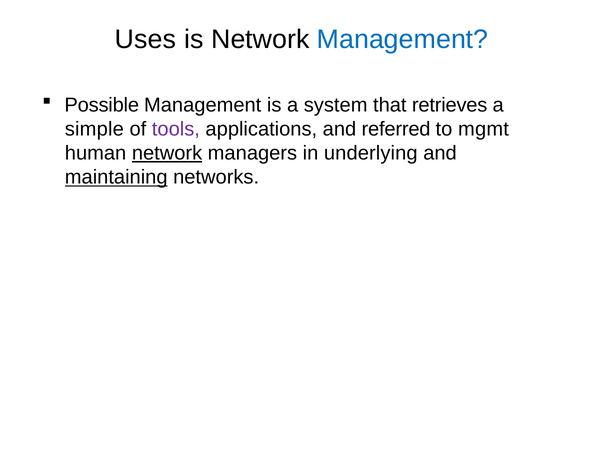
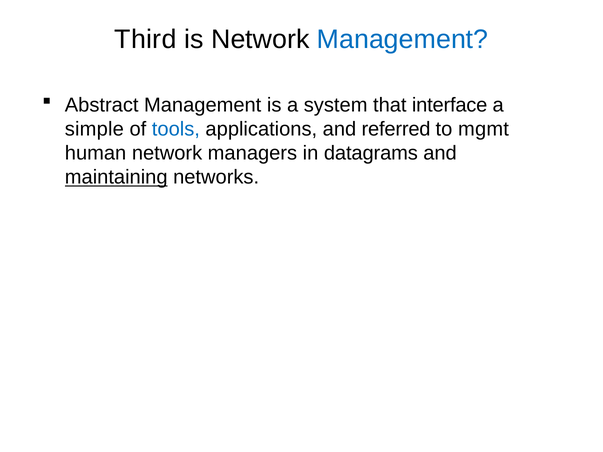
Uses: Uses -> Third (145, 40)
Possible: Possible -> Abstract (102, 105)
retrieves: retrieves -> interface (450, 105)
tools colour: purple -> blue (176, 129)
network underline: present -> none (167, 153)
underlying: underlying -> datagrams (371, 153)
